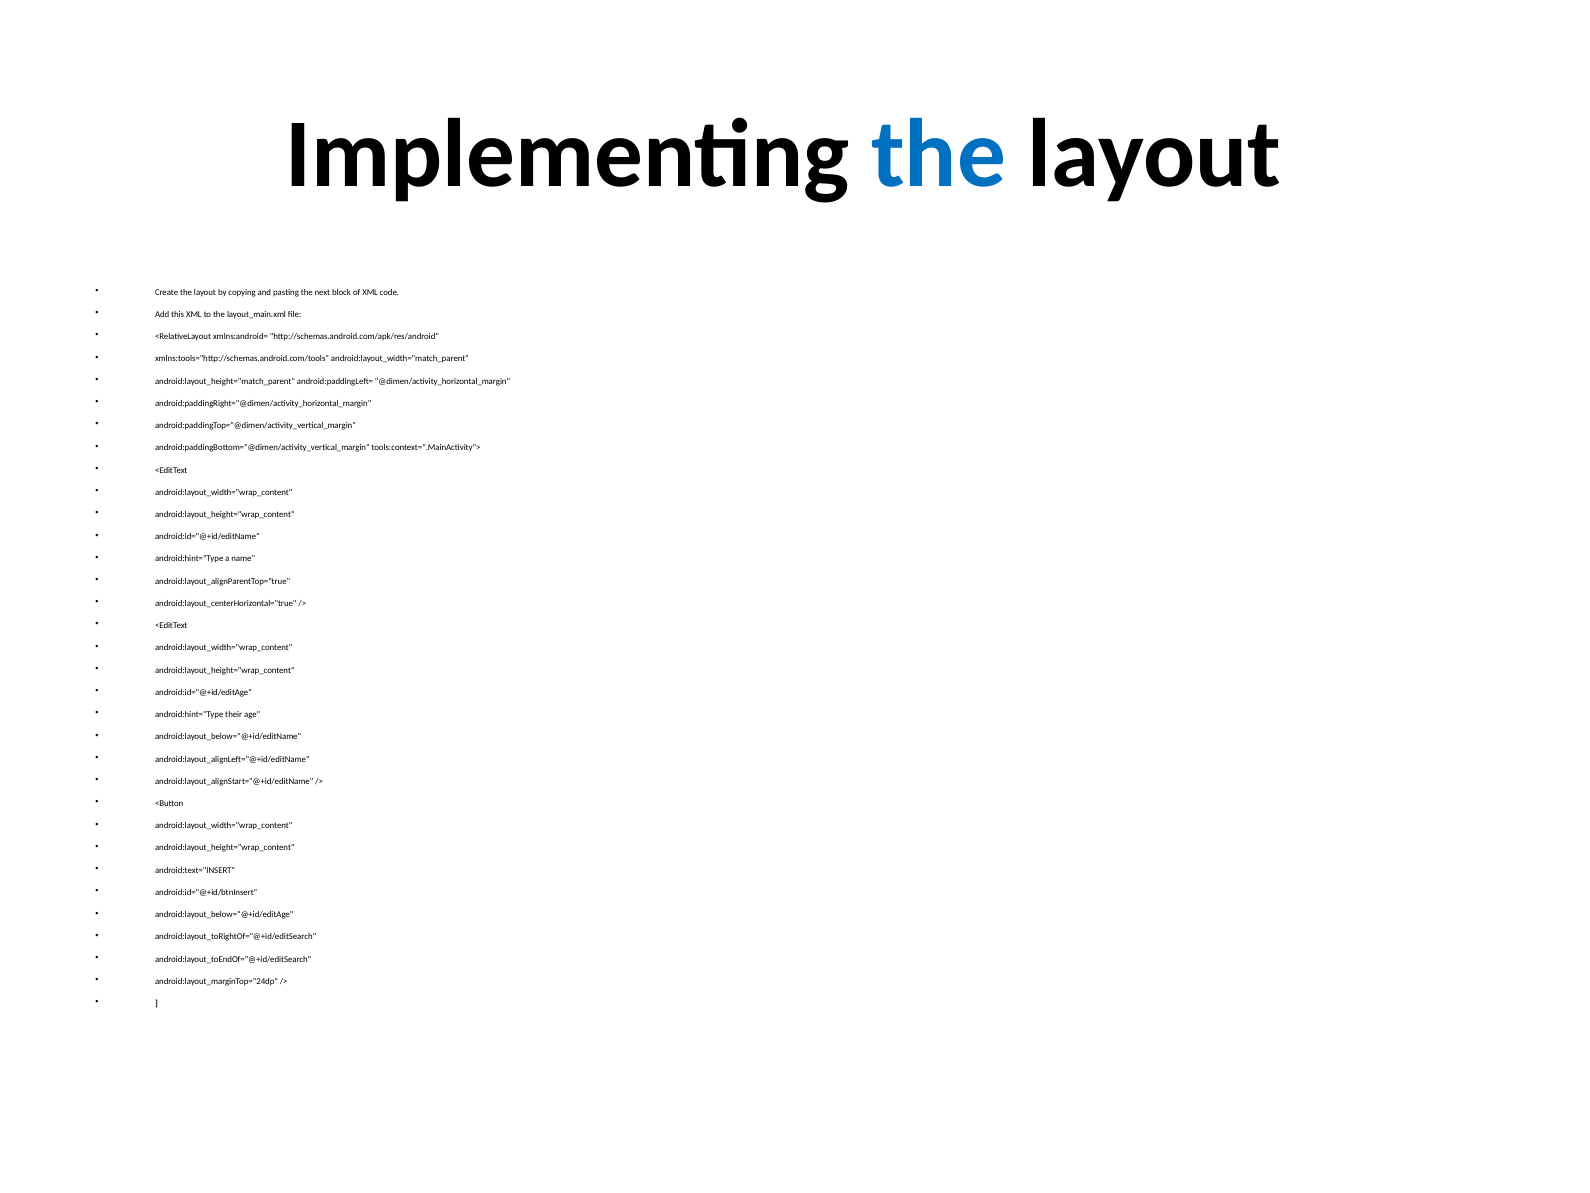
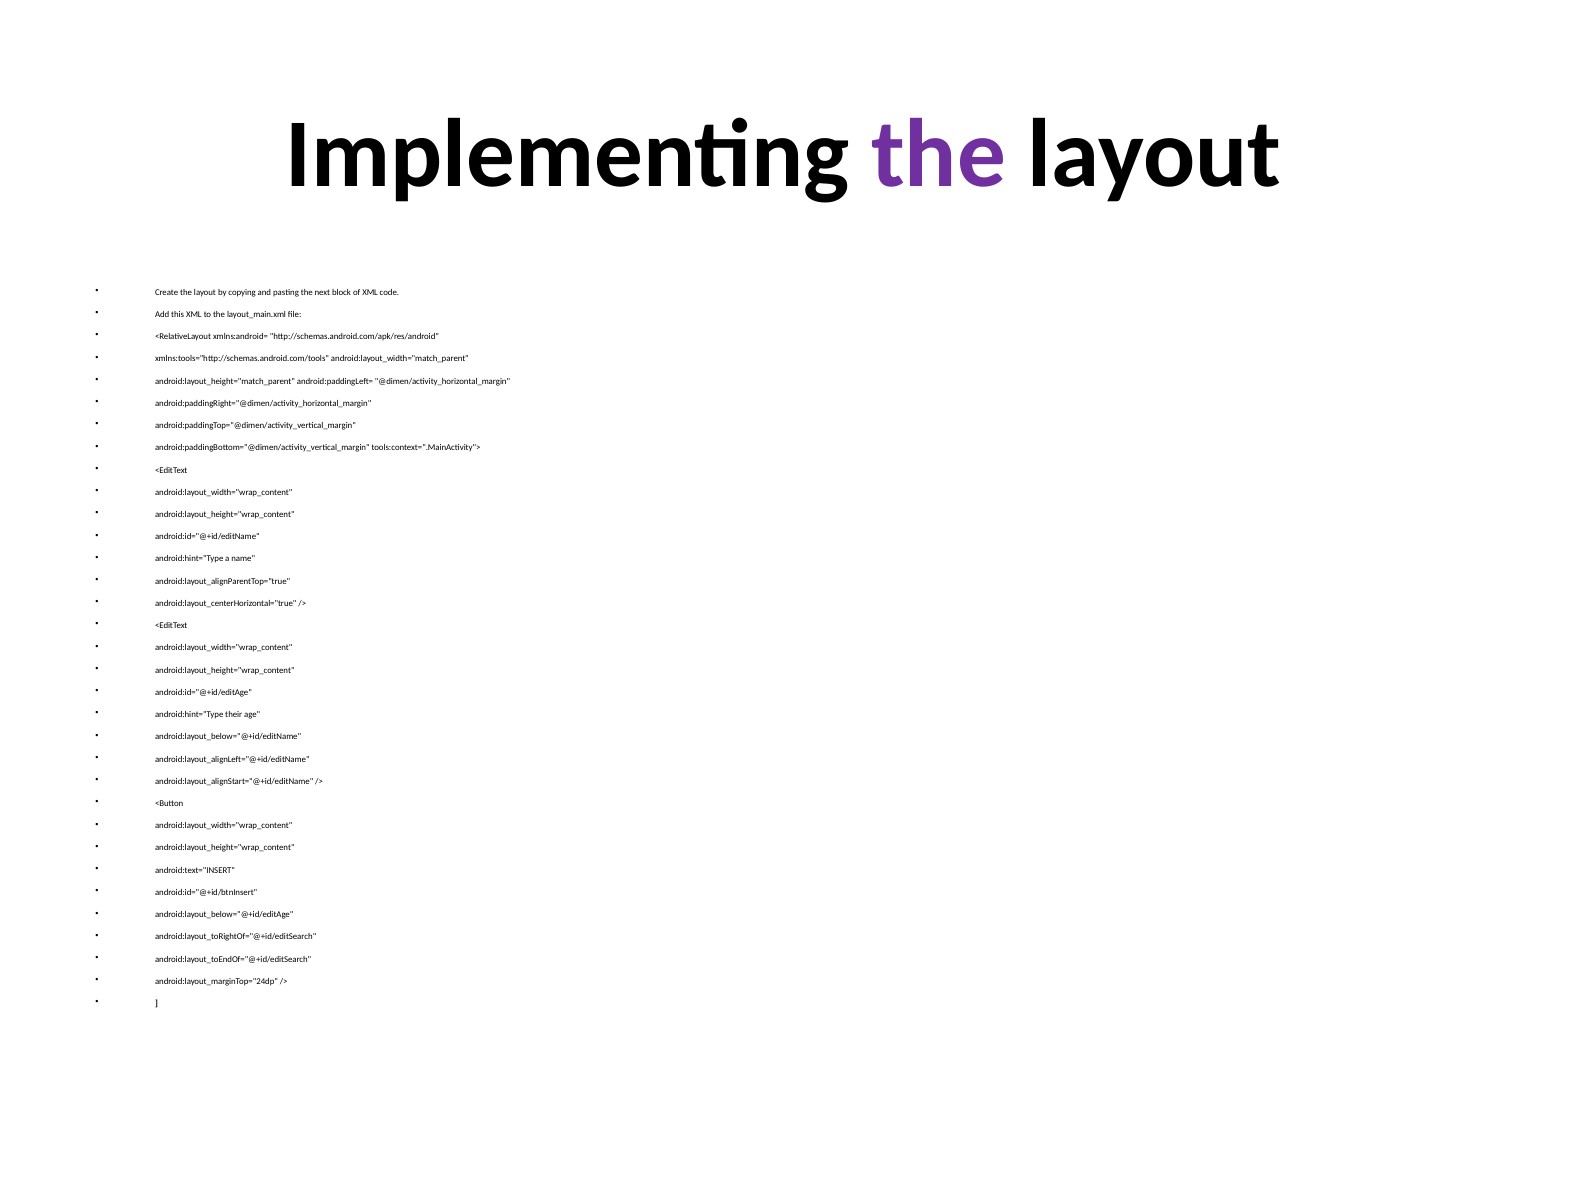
the colour: blue -> purple (939, 154)
